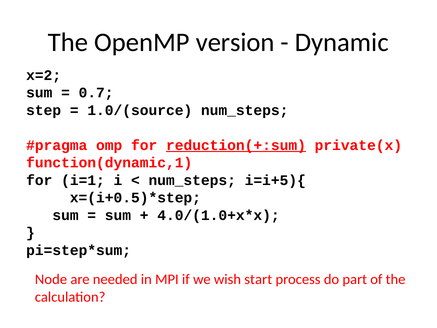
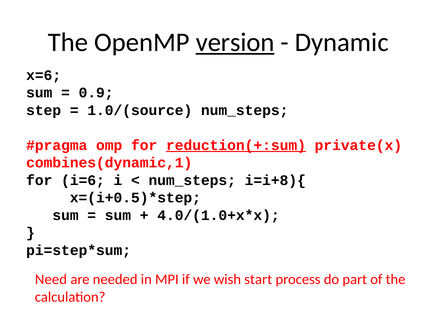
version underline: none -> present (235, 42)
x=2: x=2 -> x=6 (44, 75)
0.7: 0.7 -> 0.9 (96, 93)
function(dynamic,1: function(dynamic,1 -> combines(dynamic,1 (109, 163)
i=1: i=1 -> i=6 (83, 180)
i=i+5){: i=i+5){ -> i=i+8){ (275, 180)
Node: Node -> Need (51, 279)
